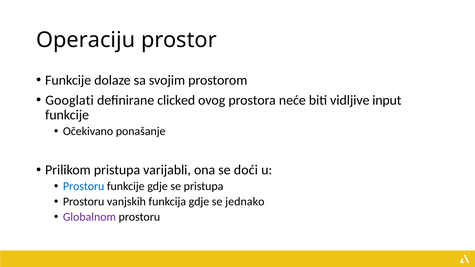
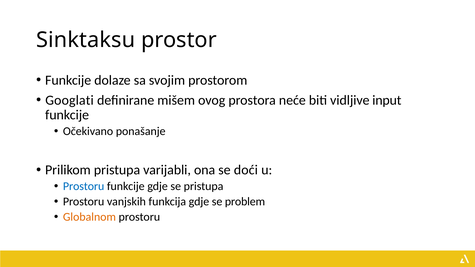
Operaciju: Operaciju -> Sinktaksu (86, 40)
clicked: clicked -> mišem (176, 100)
jednako: jednako -> problem (245, 202)
Globalnom colour: purple -> orange (89, 217)
